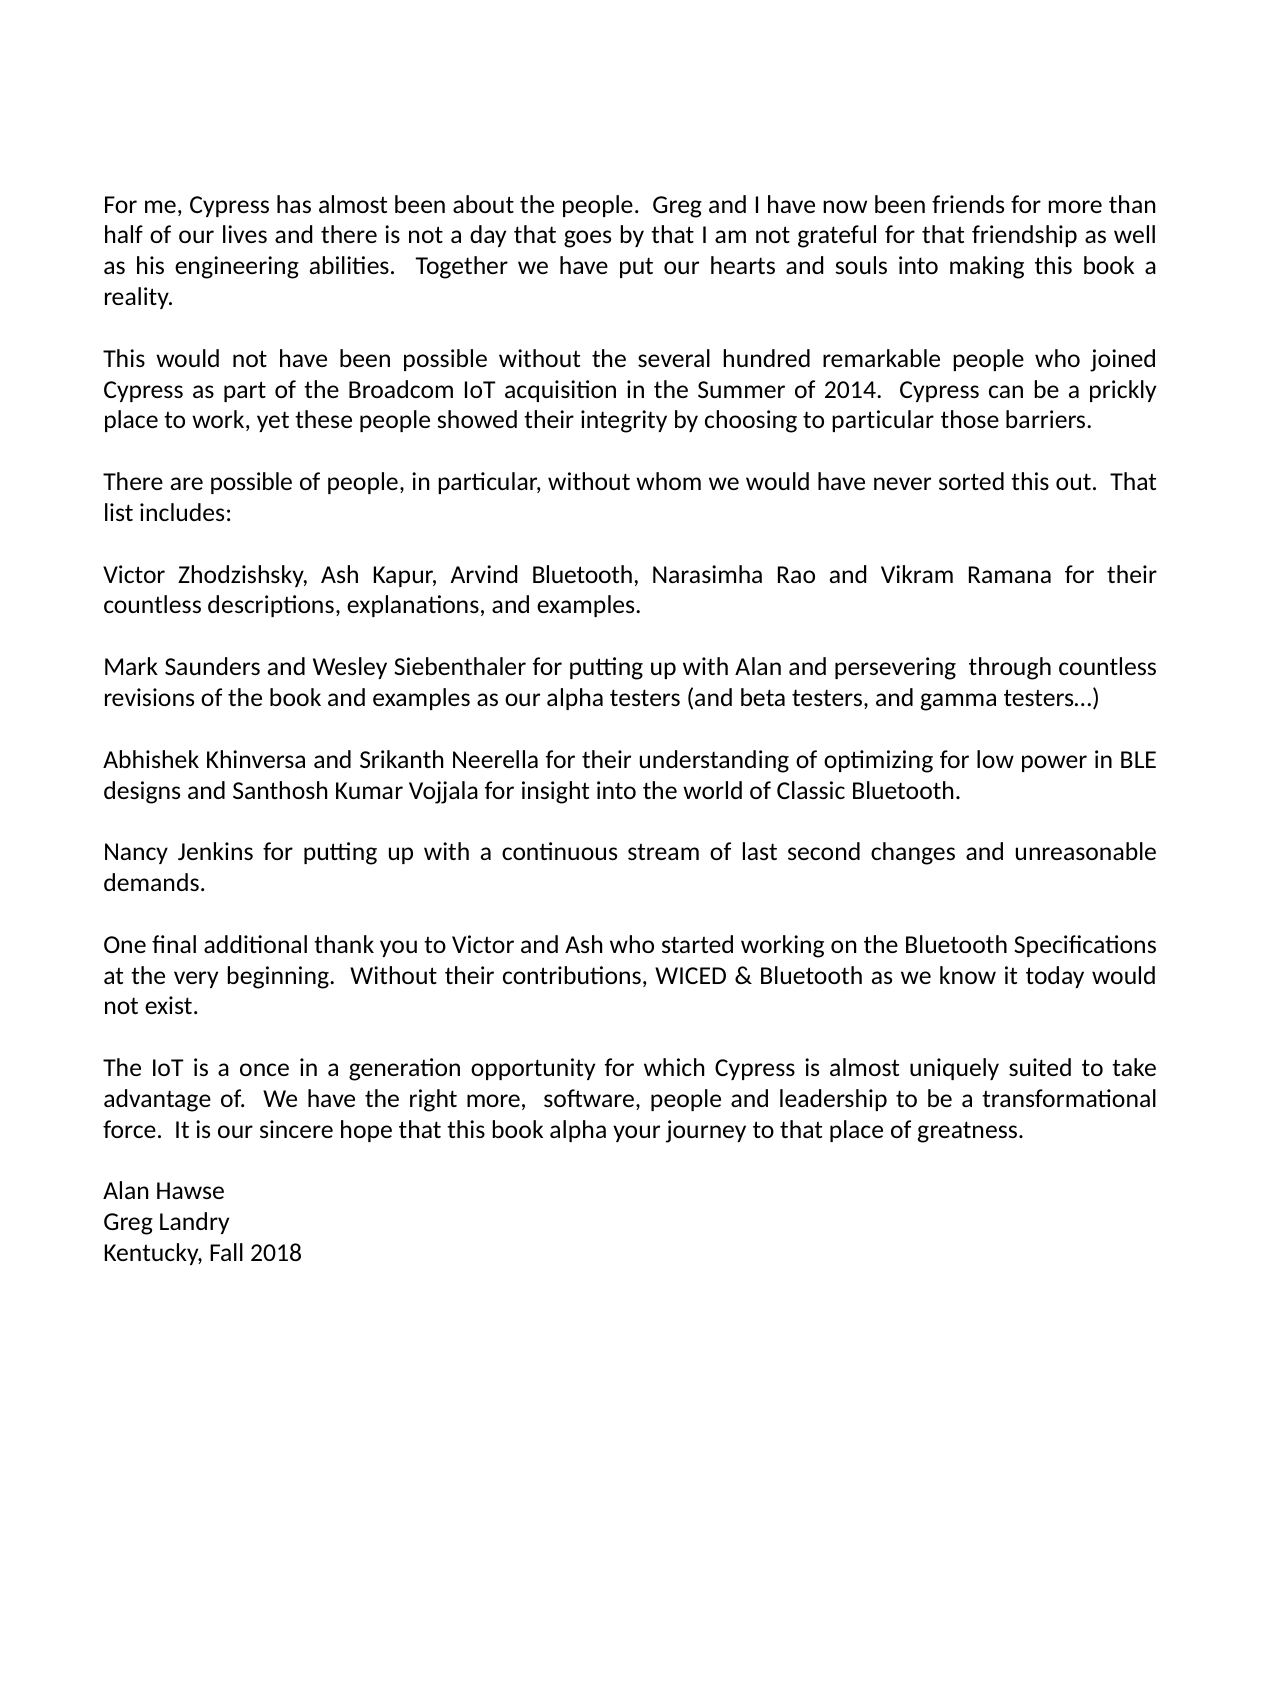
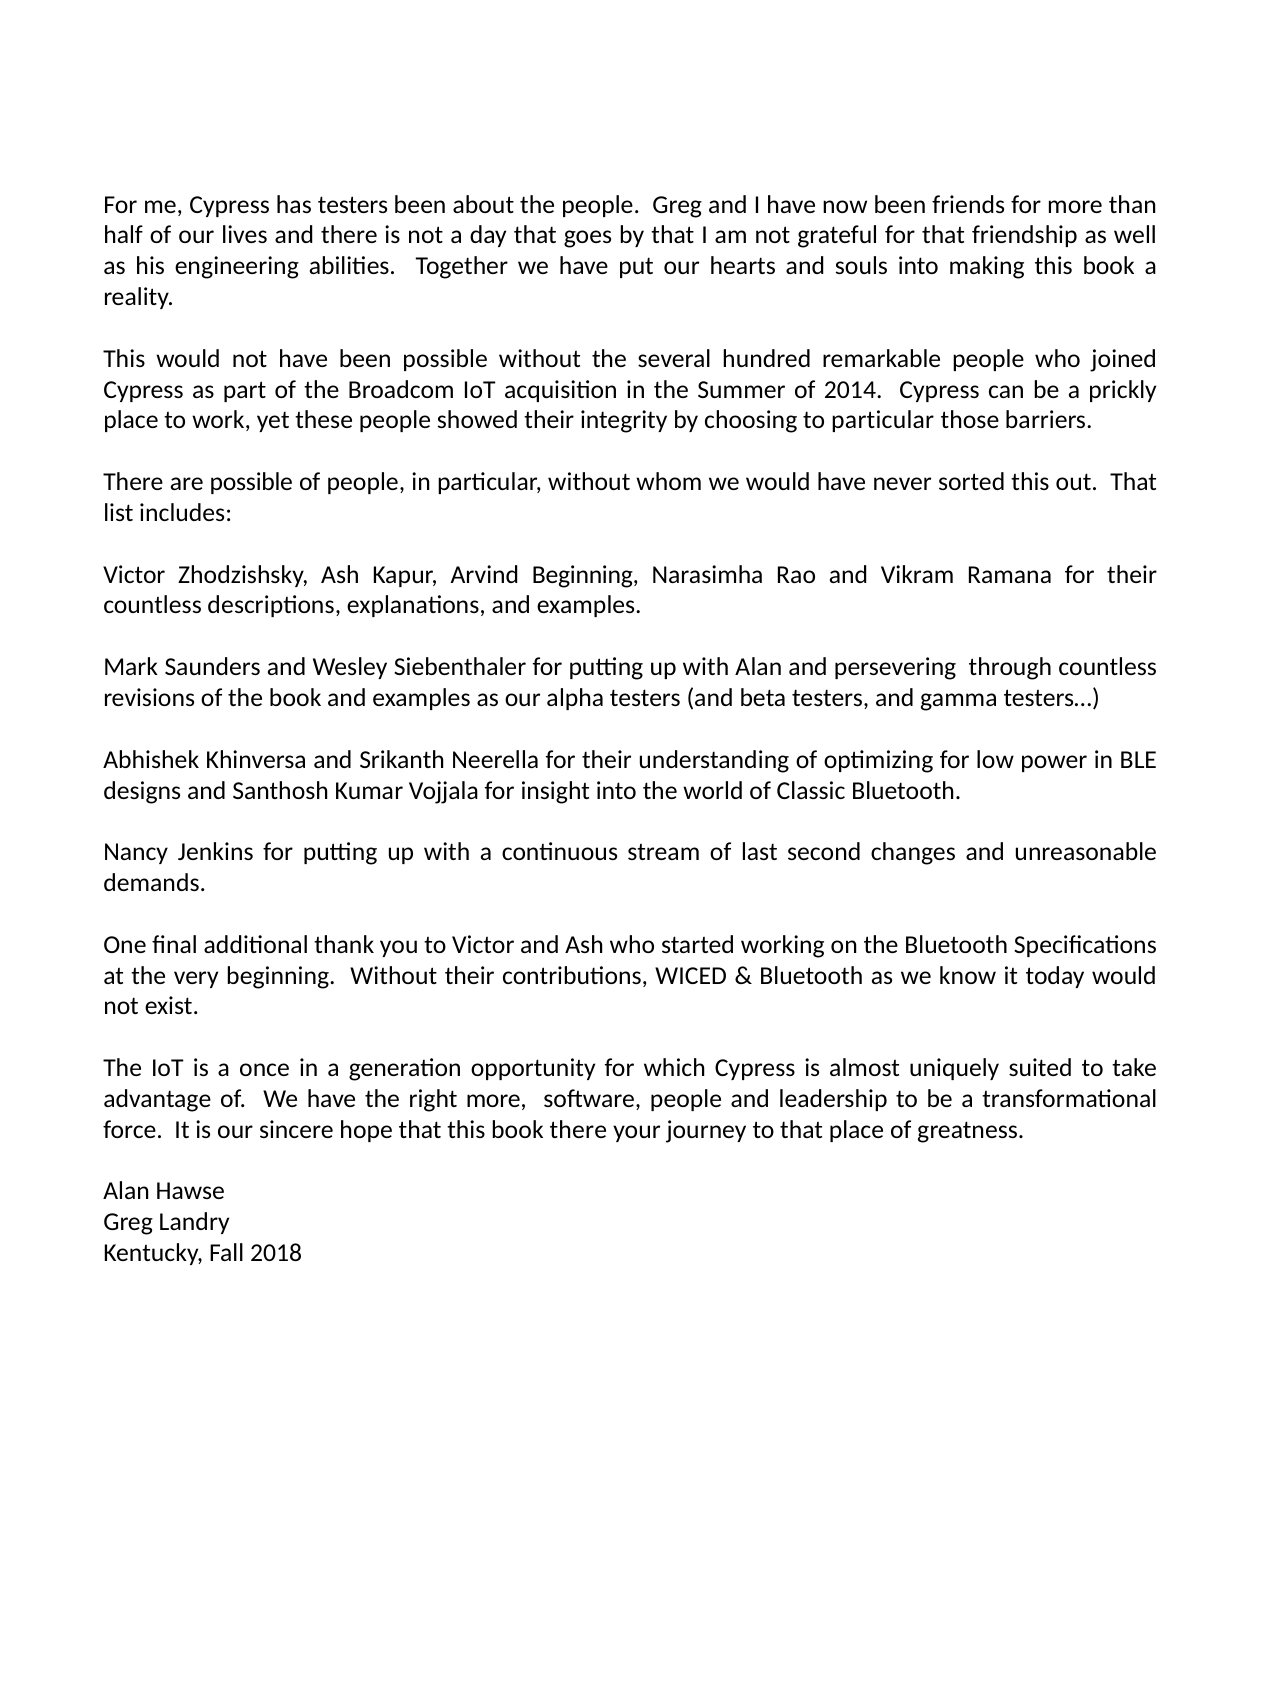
has almost: almost -> testers (353, 205)
Arvind Bluetooth: Bluetooth -> Beginning (585, 575)
book alpha: alpha -> there (578, 1130)
